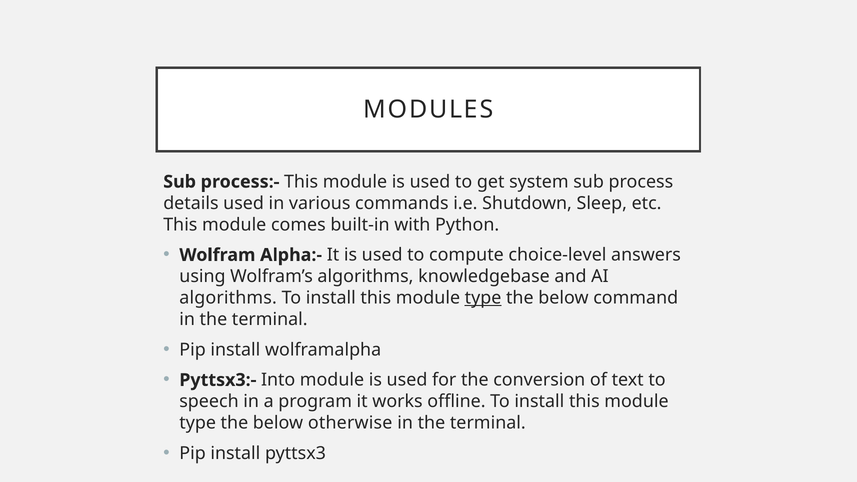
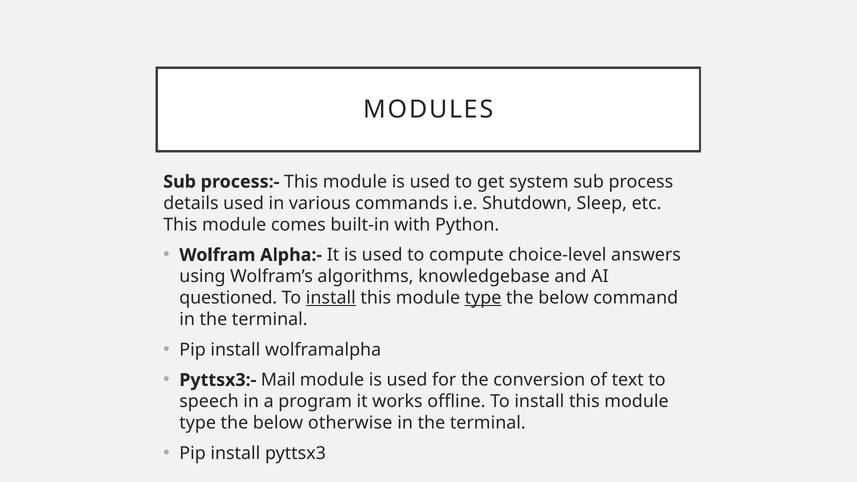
algorithms: algorithms -> questioned (228, 298)
install underline: none -> present (331, 298)
Into: Into -> Mail (278, 380)
